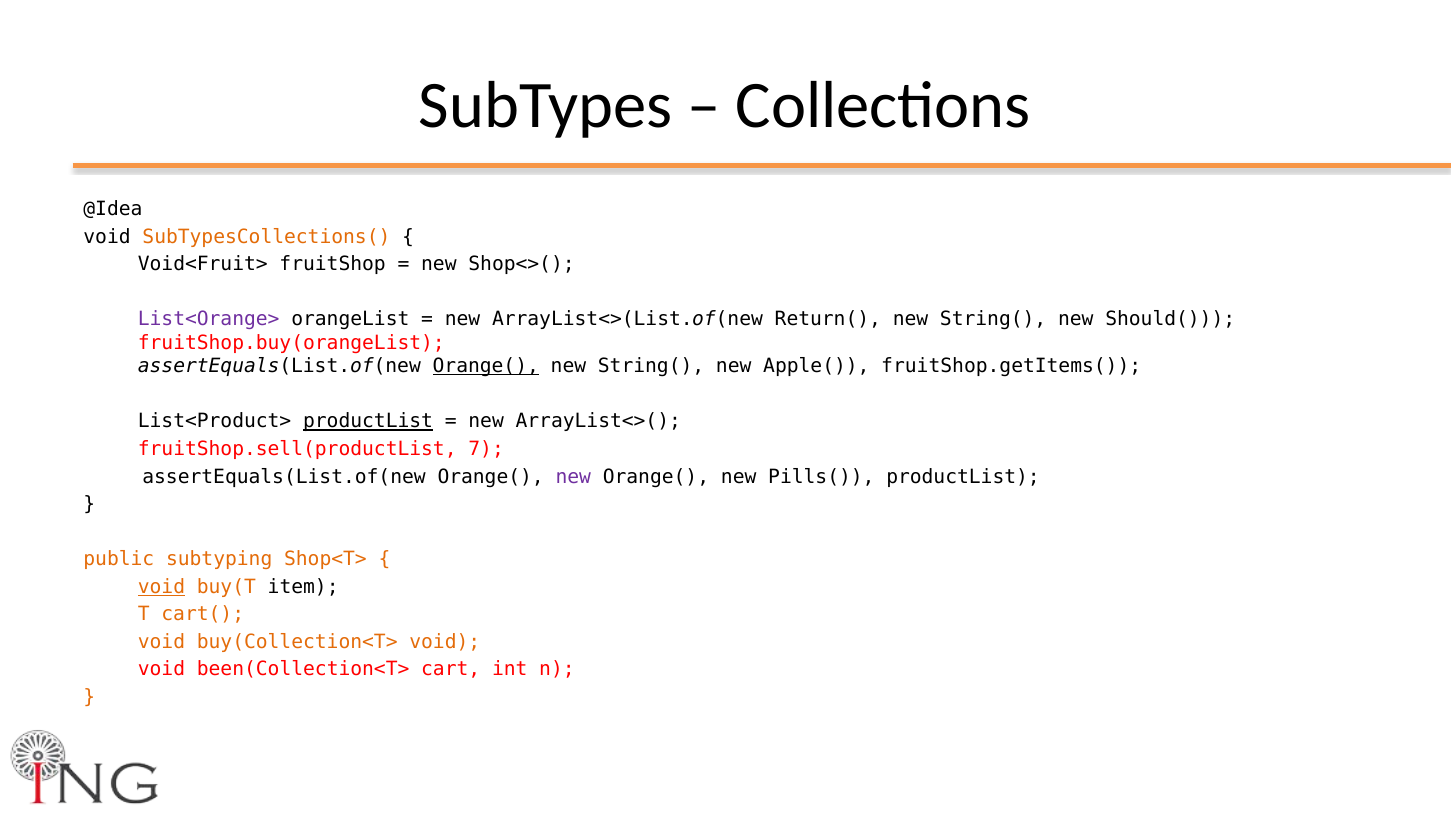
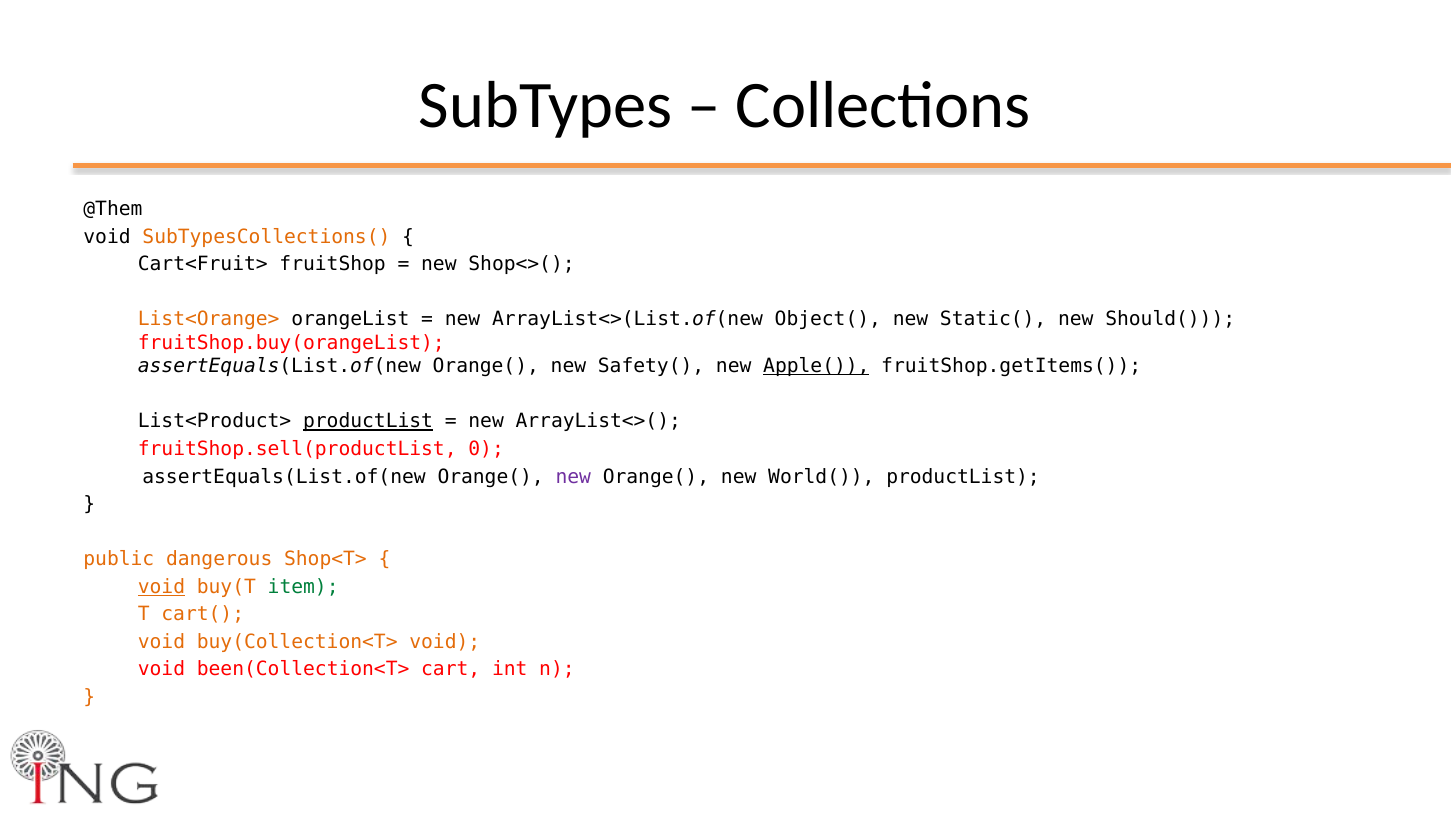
@Idea: @Idea -> @Them (113, 209)
Void<Fruit>: Void<Fruit> -> Cart<Fruit> (203, 264)
List<Orange> colour: purple -> orange (209, 319)
Return(: Return( -> Object( (828, 319)
String(: String( -> Static( (993, 319)
Orange( underline: present -> none (486, 366)
String(: String( -> Safety( (651, 366)
Apple( underline: none -> present (816, 366)
7: 7 -> 0 (486, 449)
Pills(: Pills( -> World( (821, 477)
subtyping: subtyping -> dangerous (219, 559)
item colour: black -> green (303, 587)
